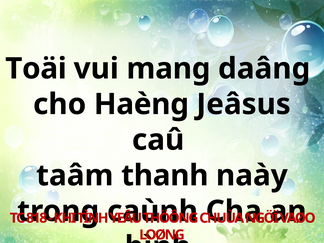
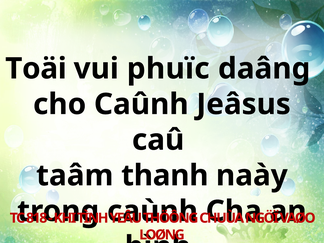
mang: mang -> phuïc (168, 69)
Haèng: Haèng -> Caûnh (141, 104)
